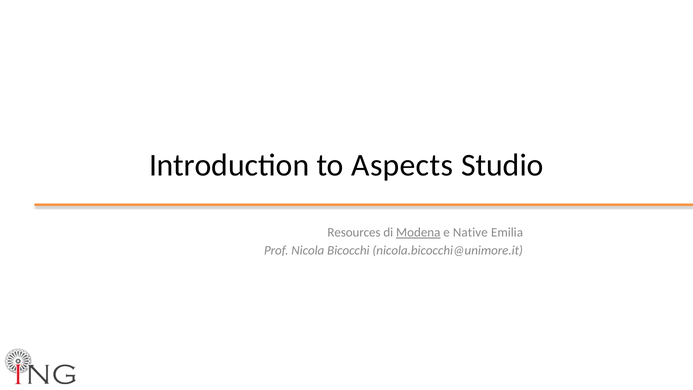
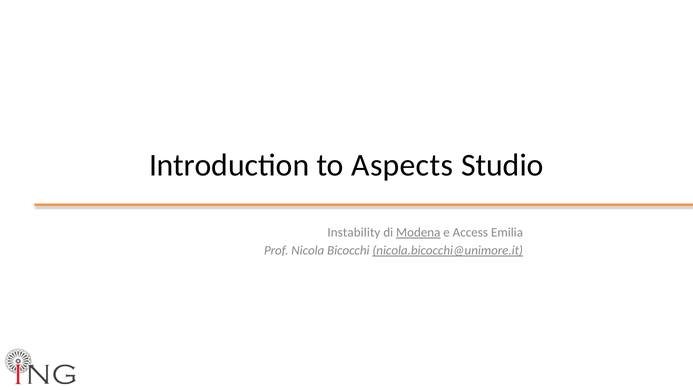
Resources: Resources -> Instability (354, 232)
Native: Native -> Access (470, 232)
nicola.bicocchi@unimore.it underline: none -> present (448, 250)
